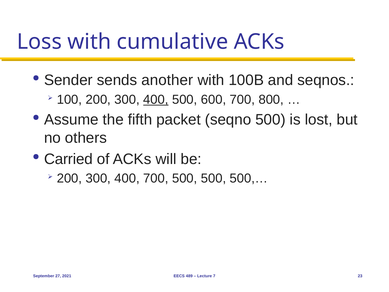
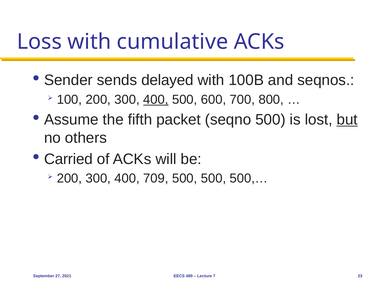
another: another -> delayed (167, 80)
but underline: none -> present (347, 120)
400 700: 700 -> 709 (156, 178)
